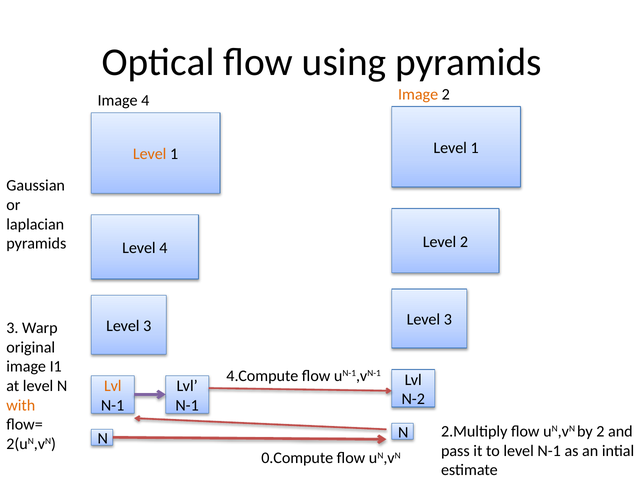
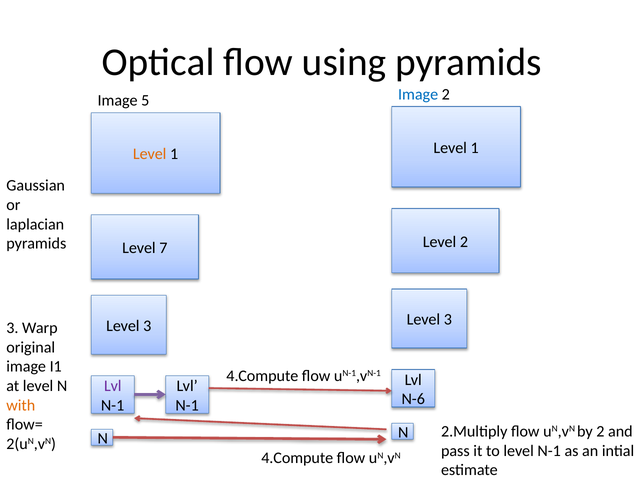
Image colour: orange -> blue (418, 94)
Image 4: 4 -> 5 (145, 101)
Level 4: 4 -> 7 (163, 248)
Lvl colour: orange -> purple (113, 386)
N-2: N-2 -> N-6 (413, 399)
0.Compute: 0.Compute -> 4.Compute (297, 458)
